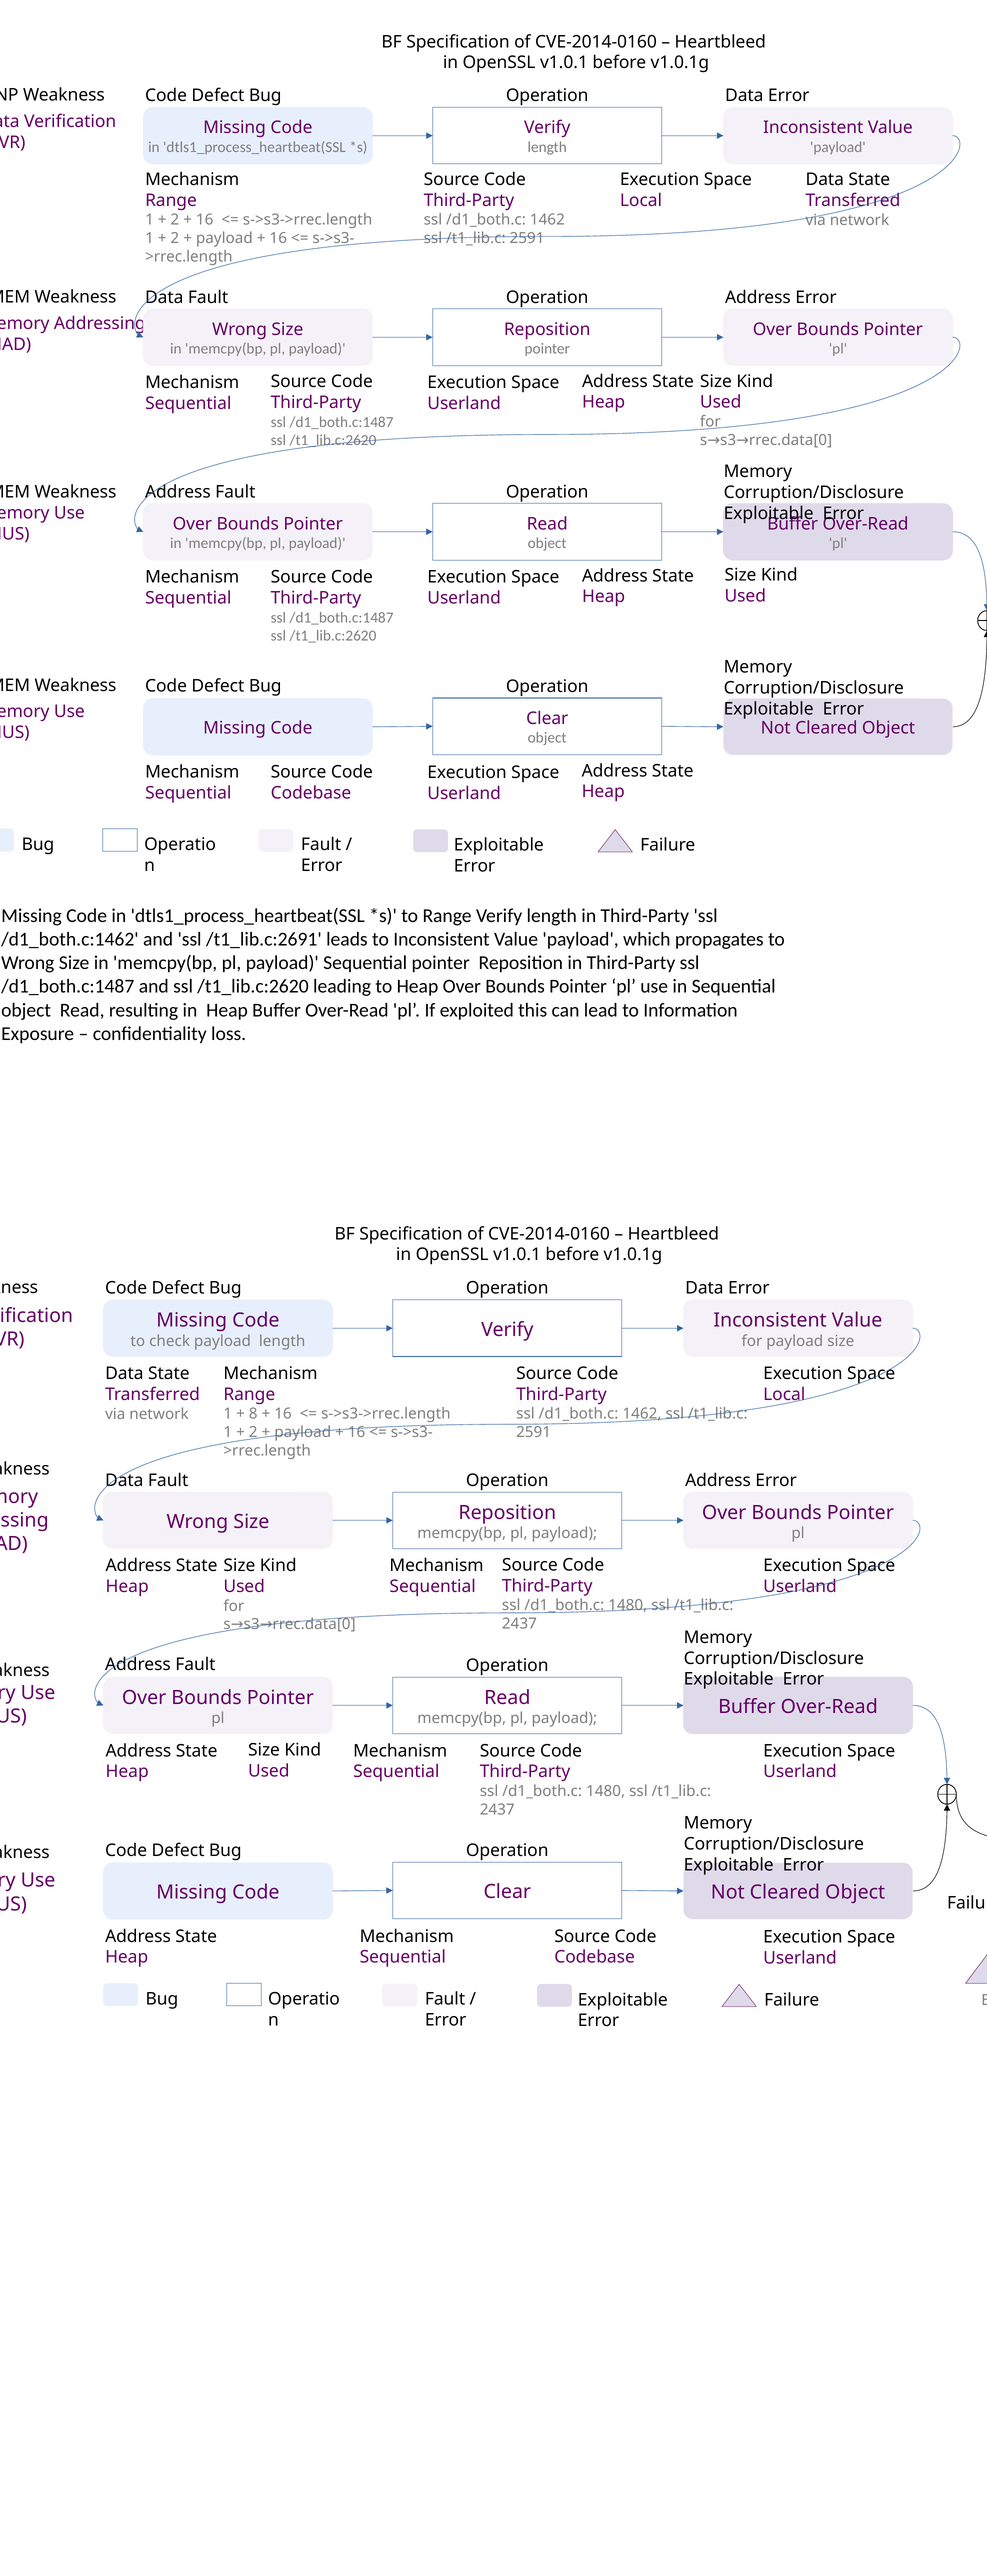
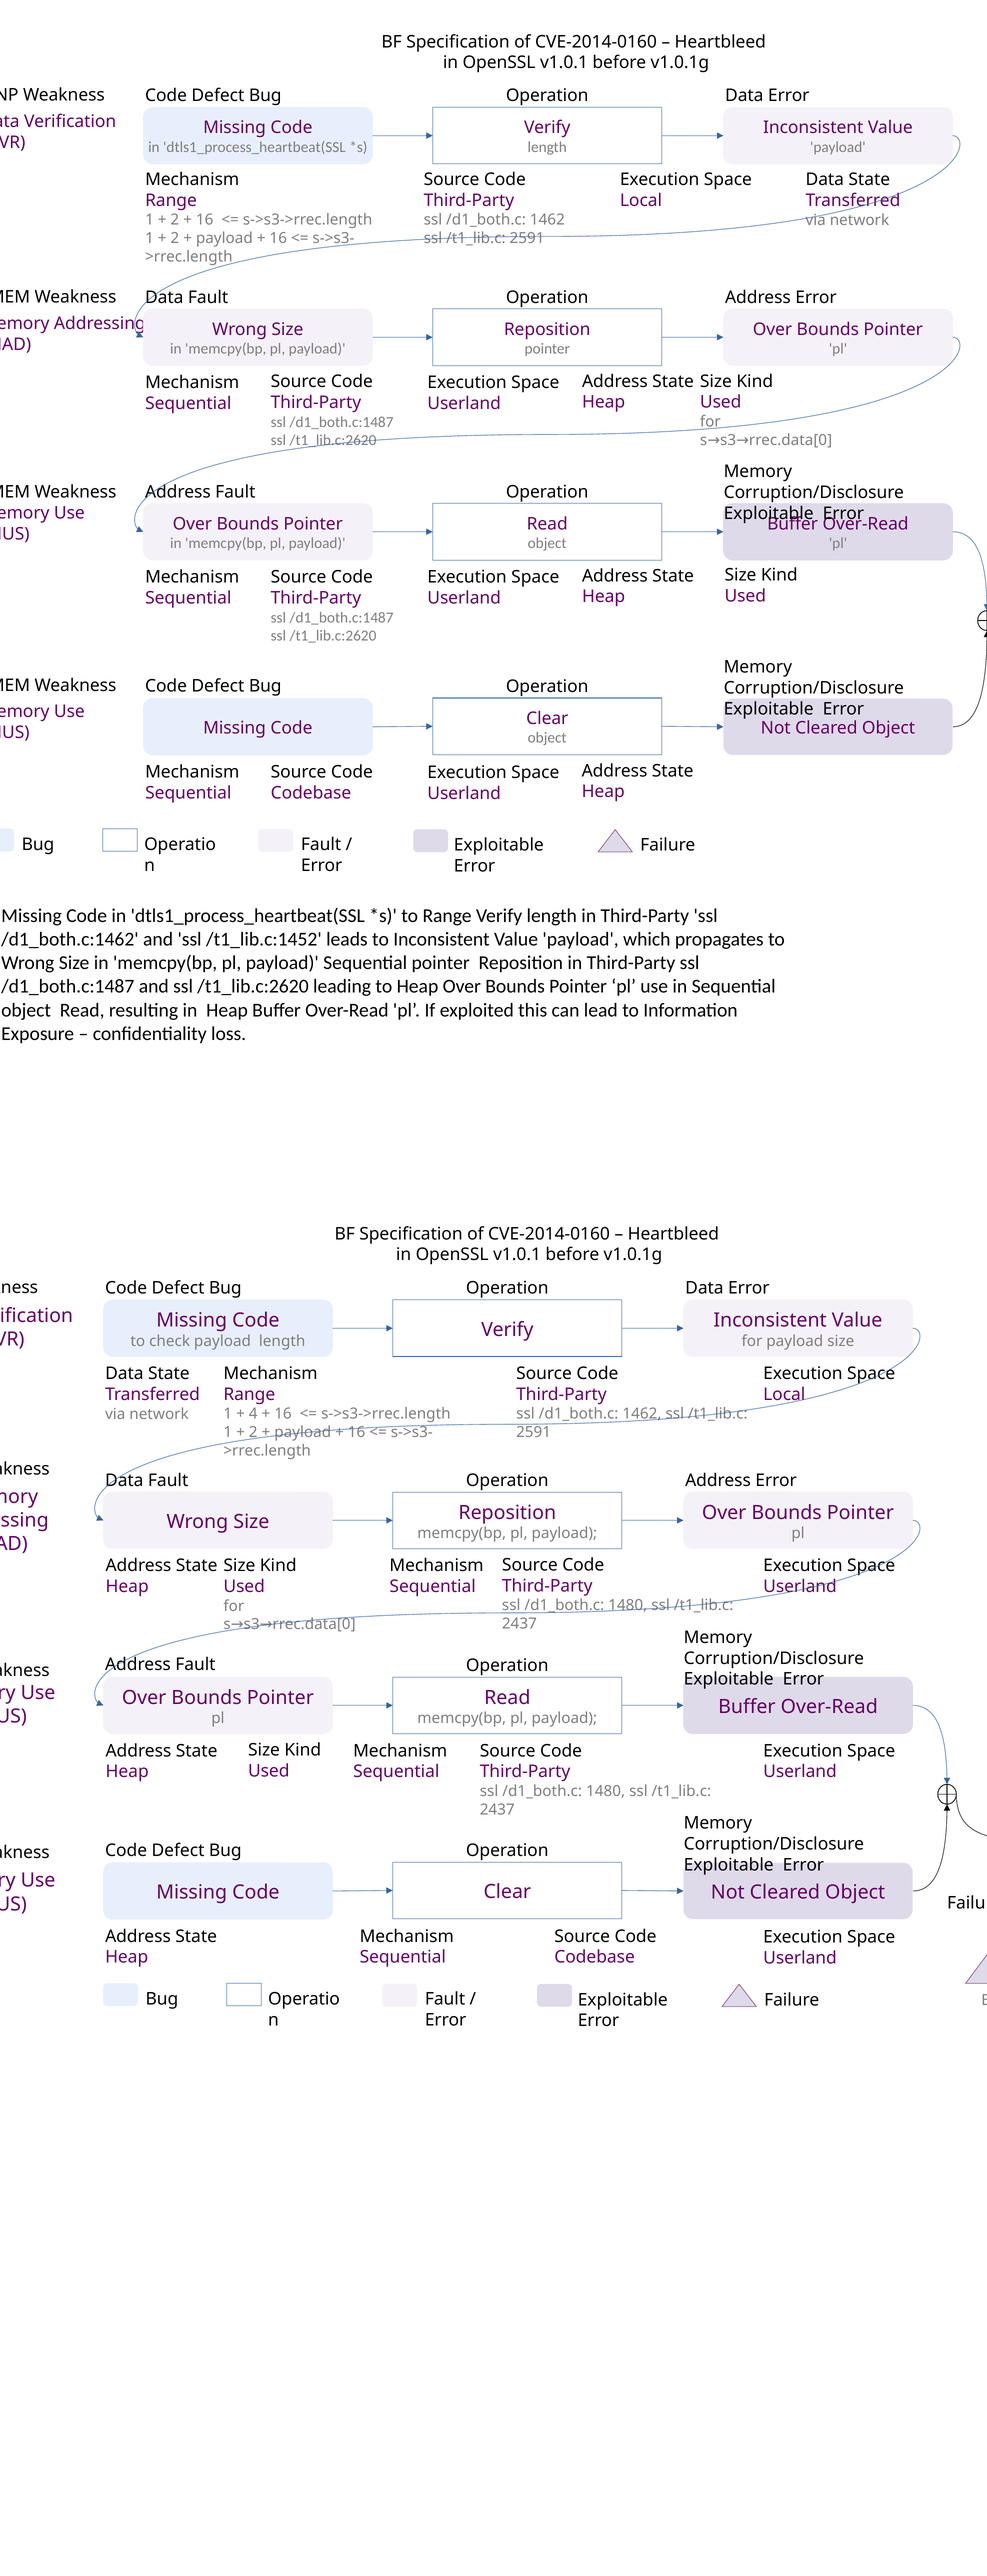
/t1_lib.c:2691: /t1_lib.c:2691 -> /t1_lib.c:1452 (264, 939)
8: 8 -> 4 (253, 1413)
